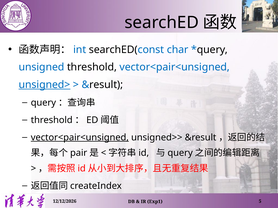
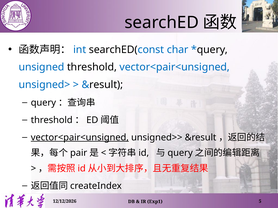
unsigned> underline: present -> none (44, 85)
